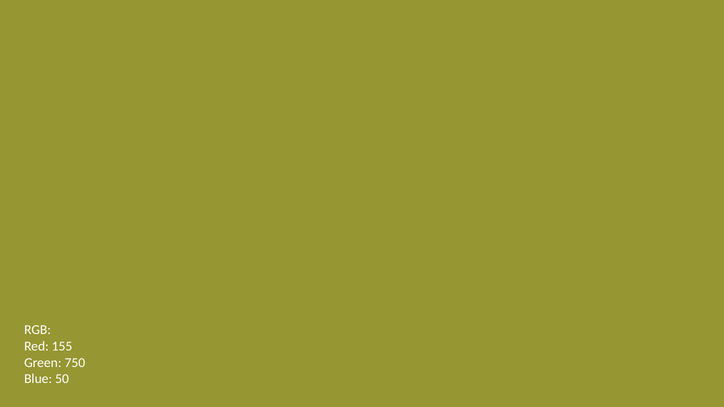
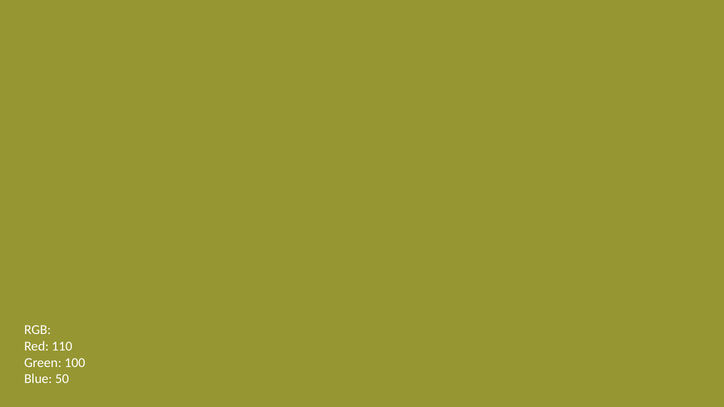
155: 155 -> 110 (62, 346)
750: 750 -> 100 (75, 363)
